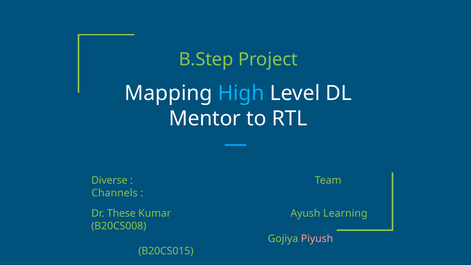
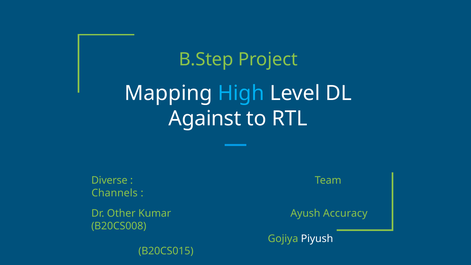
Mentor: Mentor -> Against (205, 118)
These: These -> Other (121, 213)
Learning: Learning -> Accuracy (345, 213)
Piyush colour: pink -> white (317, 239)
